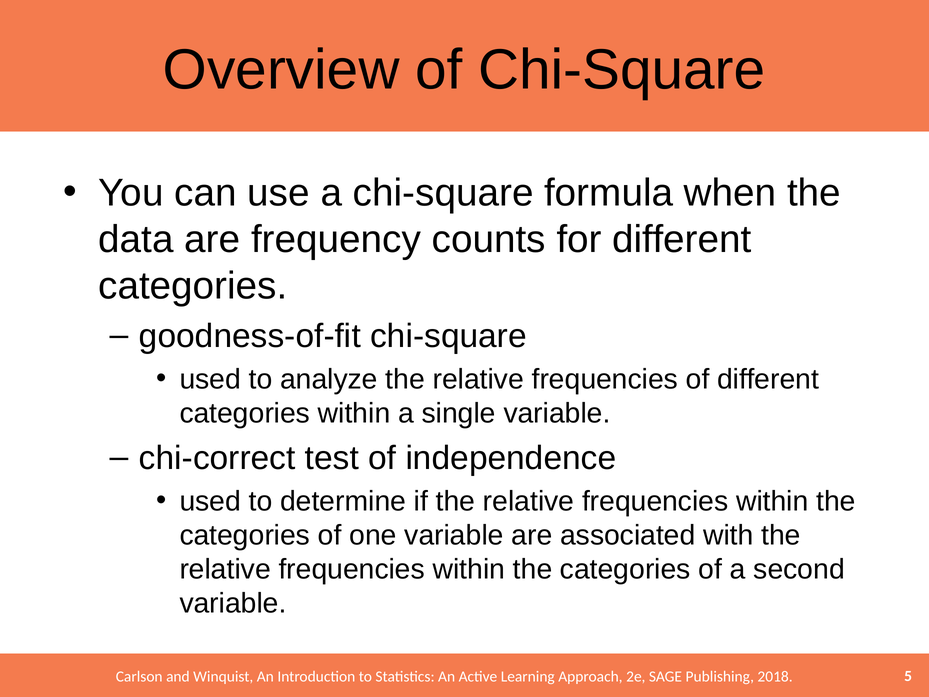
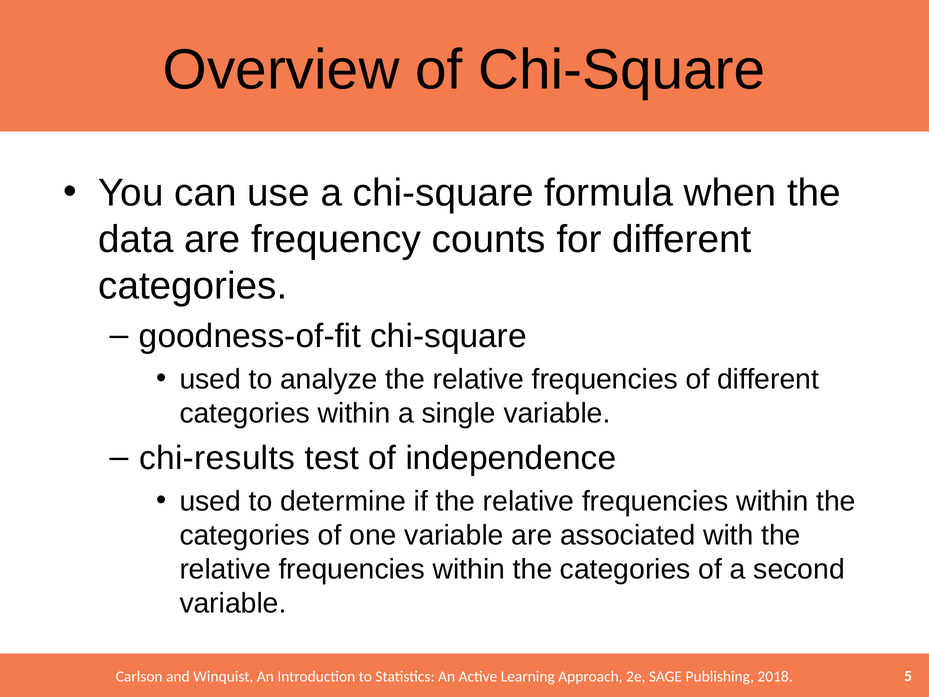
chi-correct: chi-correct -> chi-results (217, 458)
